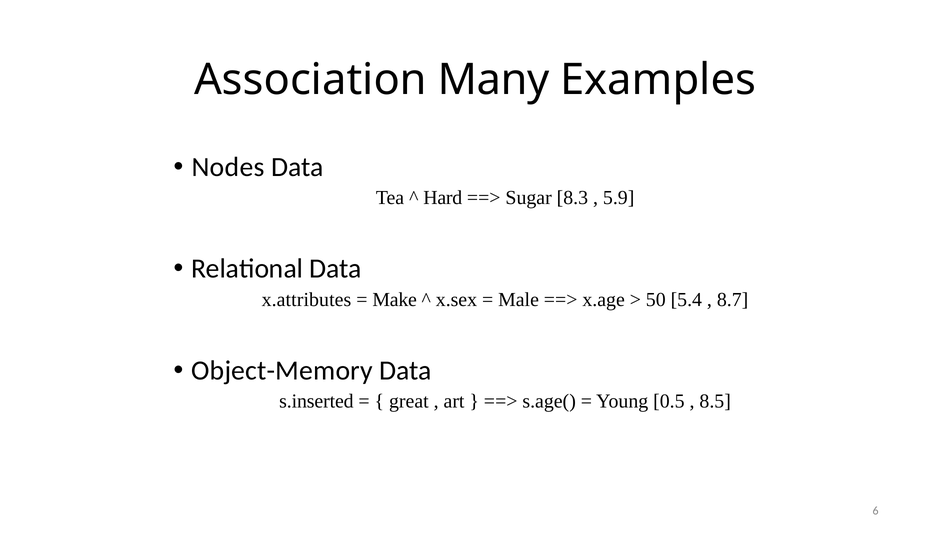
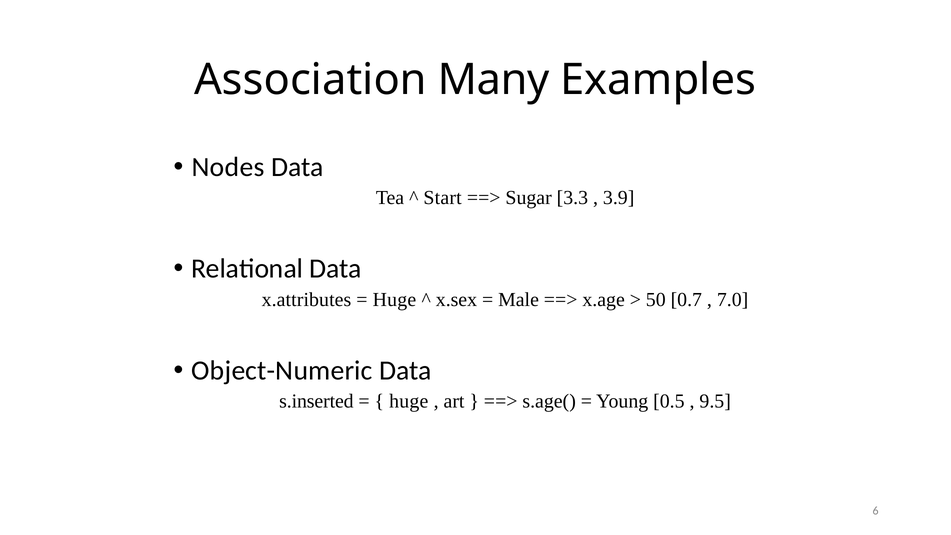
Hard: Hard -> Start (443, 198)
8.3: 8.3 -> 3.3 (572, 198)
5.9: 5.9 -> 3.9 (619, 198)
Make: Make -> Huge (394, 299)
5.4: 5.4 -> 0.7 (686, 299)
8.7: 8.7 -> 7.0 (733, 299)
Object-Memory: Object-Memory -> Object-Numeric (282, 371)
great: great -> huge (409, 401)
8.5: 8.5 -> 9.5 (715, 401)
